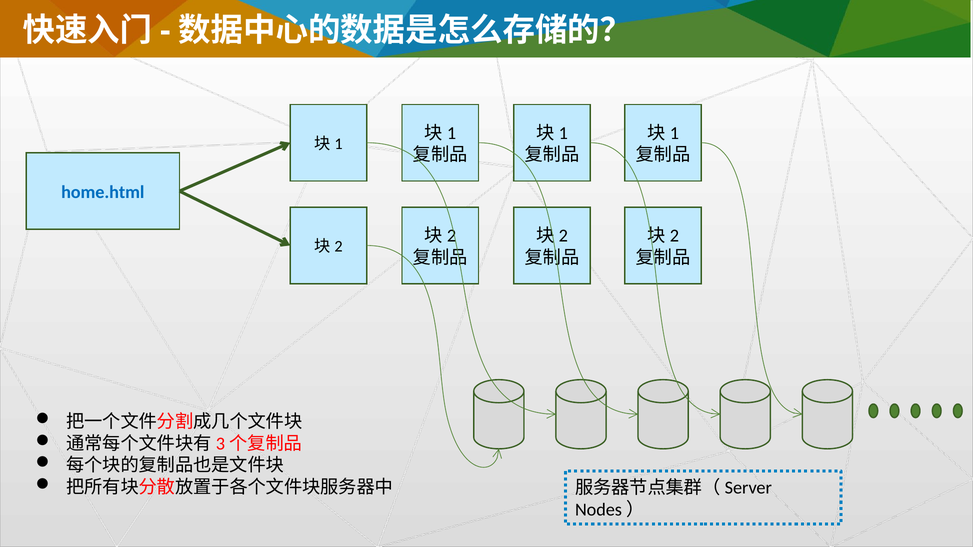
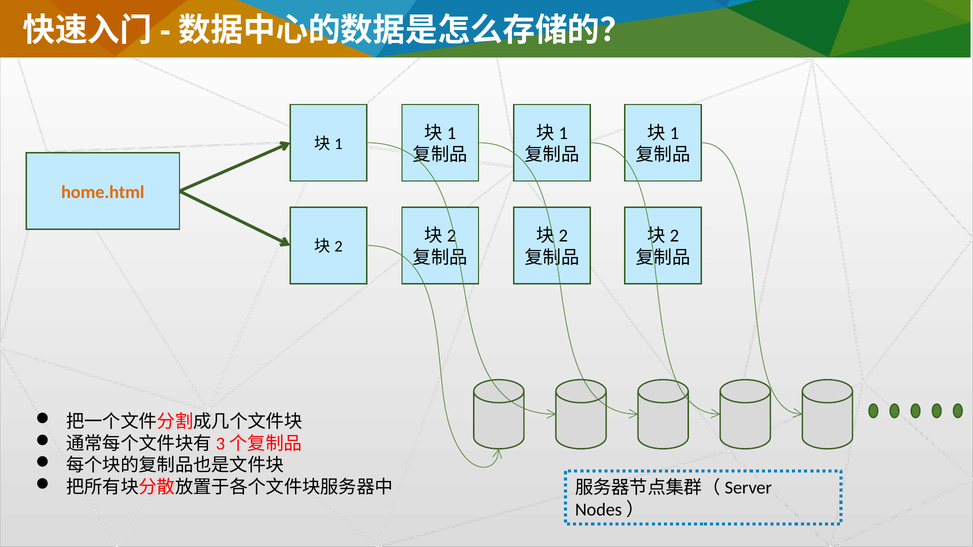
home.html colour: blue -> orange (103, 192)
